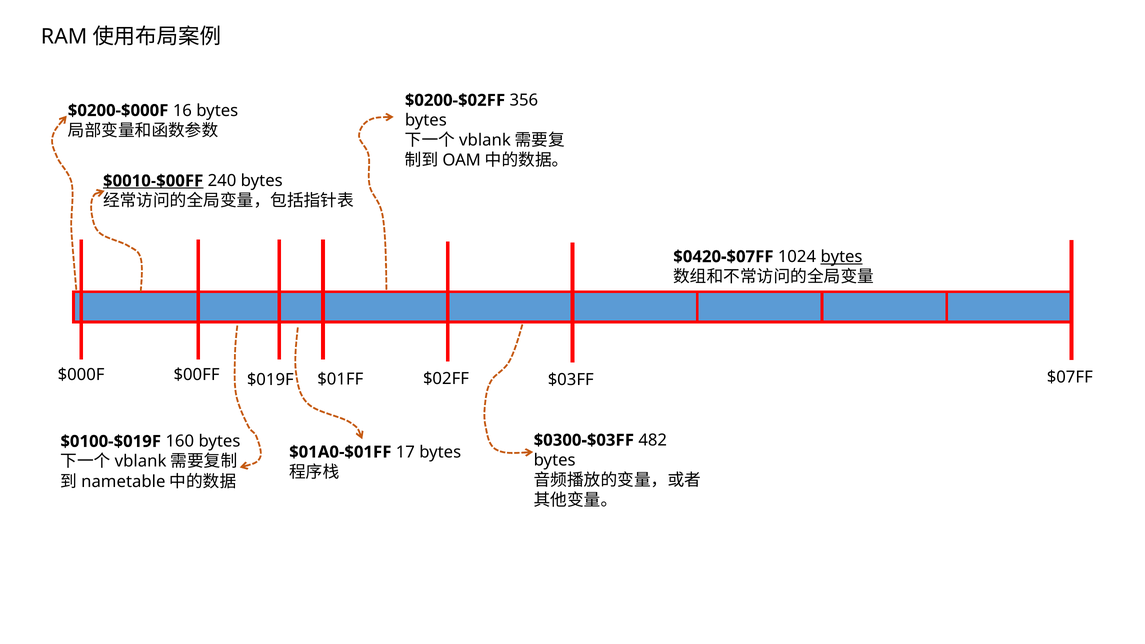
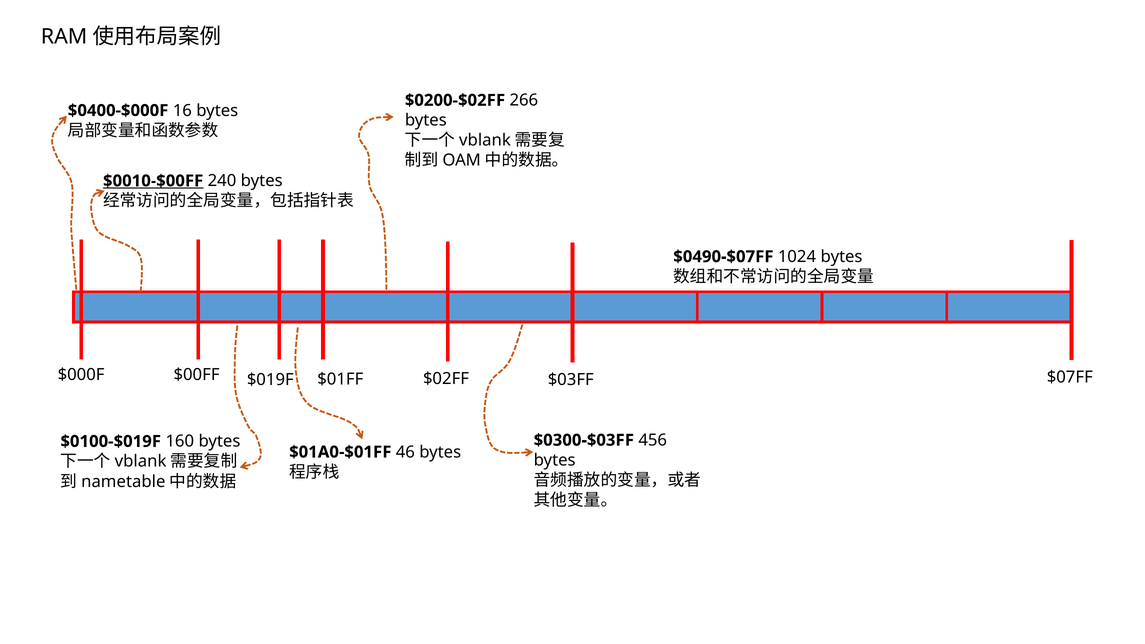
356: 356 -> 266 (524, 100)
$0200-$000F: $0200-$000F -> $0400-$000F (118, 111)
$0420-$07FF: $0420-$07FF -> $0490-$07FF (723, 257)
bytes underline: present -> none (841, 257)
482: 482 -> 456 (653, 440)
17: 17 -> 46 (405, 452)
